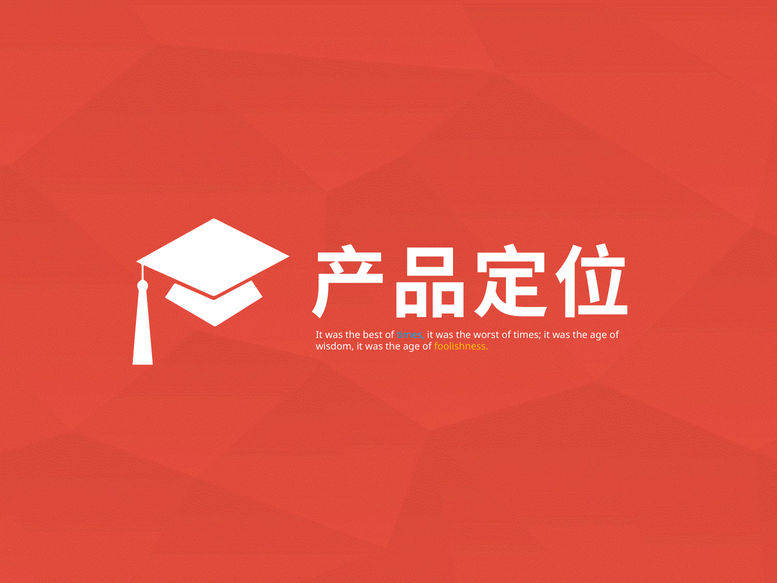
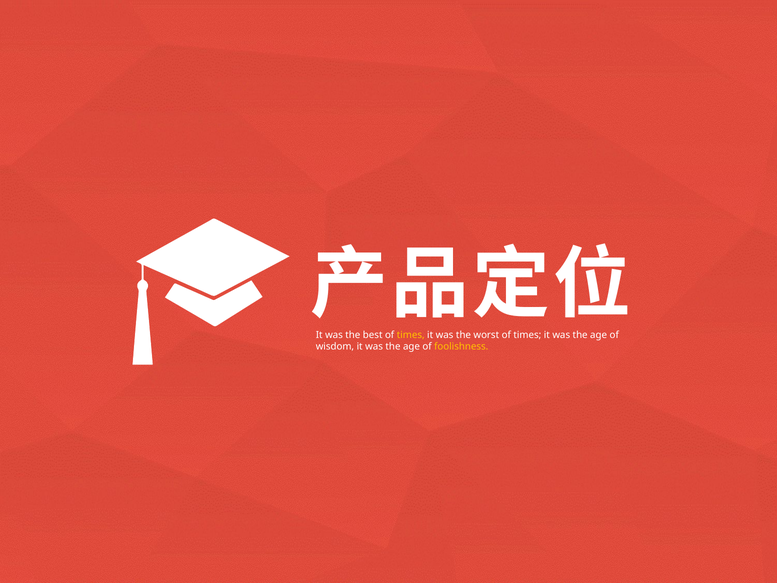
times colour: light blue -> yellow (411, 335)
